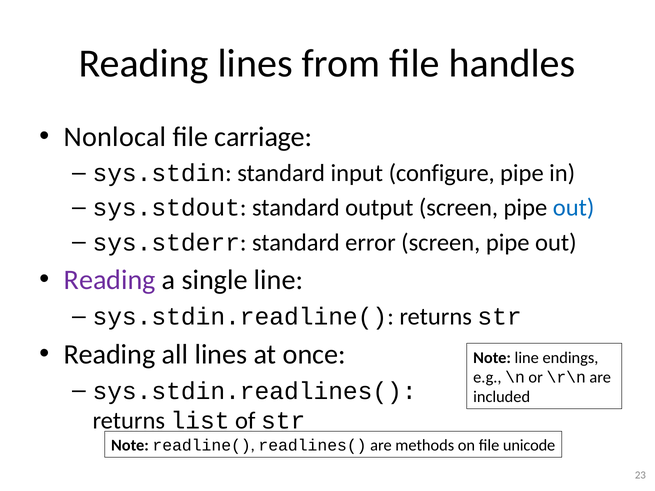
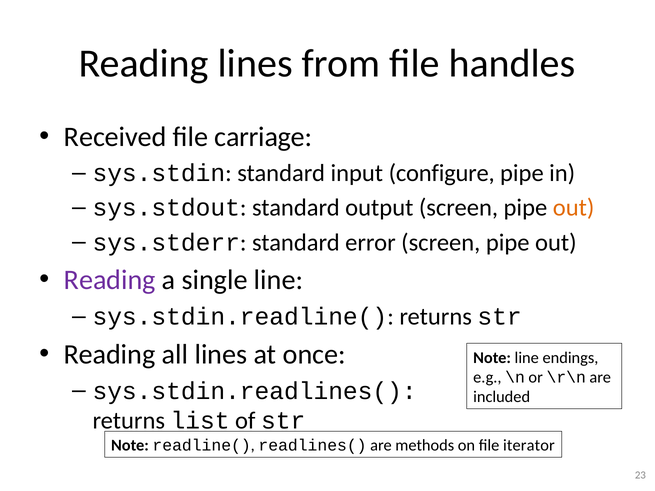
Nonlocal: Nonlocal -> Received (115, 137)
out colour: blue -> orange (574, 208)
unicode: unicode -> iterator (529, 445)
